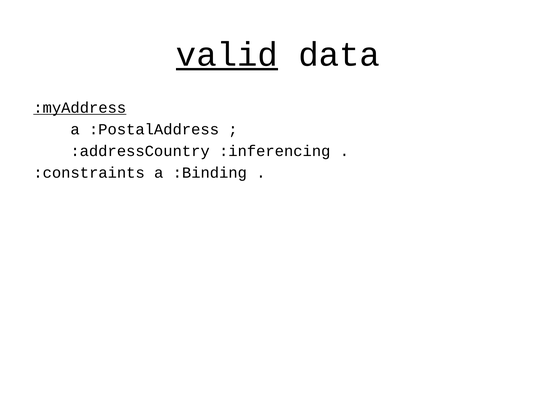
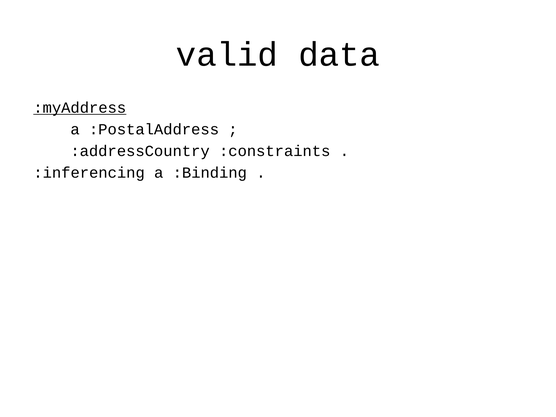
valid underline: present -> none (227, 55)
:inferencing: :inferencing -> :constraints (275, 151)
:constraints: :constraints -> :inferencing (89, 173)
